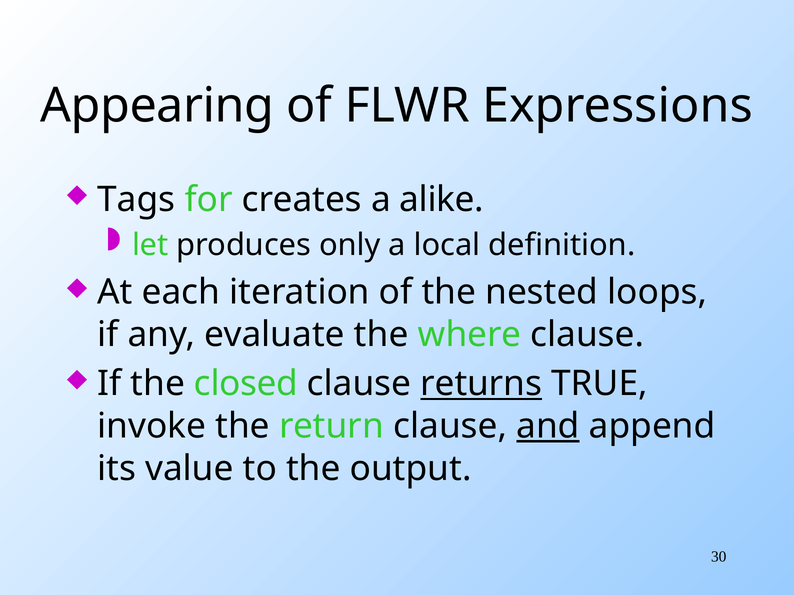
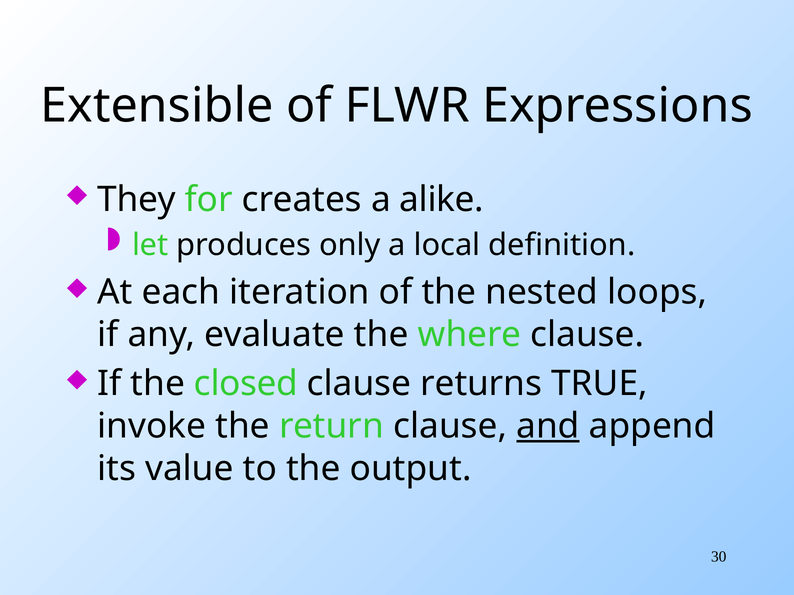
Appearing: Appearing -> Extensible (157, 106)
Tags: Tags -> They (136, 200)
returns underline: present -> none (481, 384)
